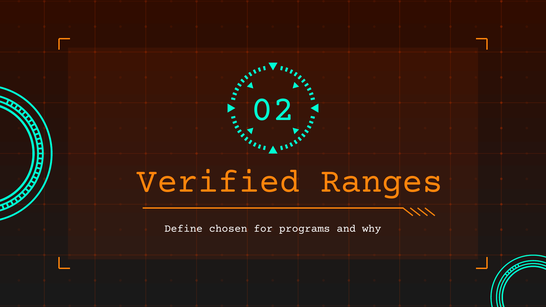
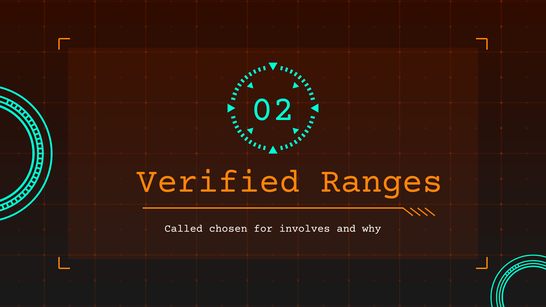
Define: Define -> Called (184, 228)
programs: programs -> involves (305, 228)
